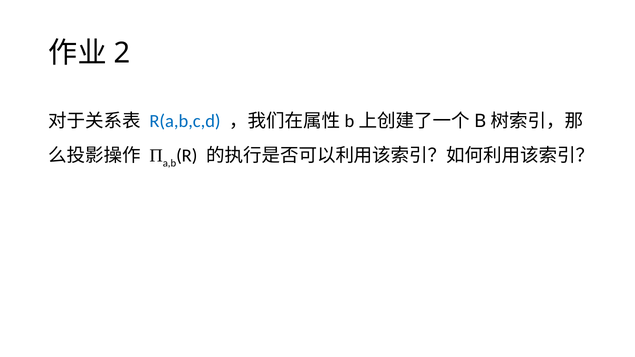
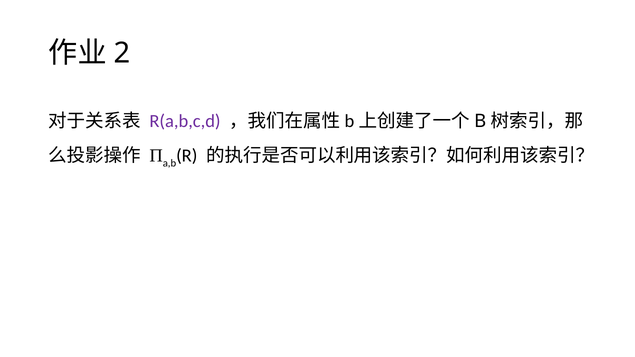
R(a,b,c,d colour: blue -> purple (185, 121)
